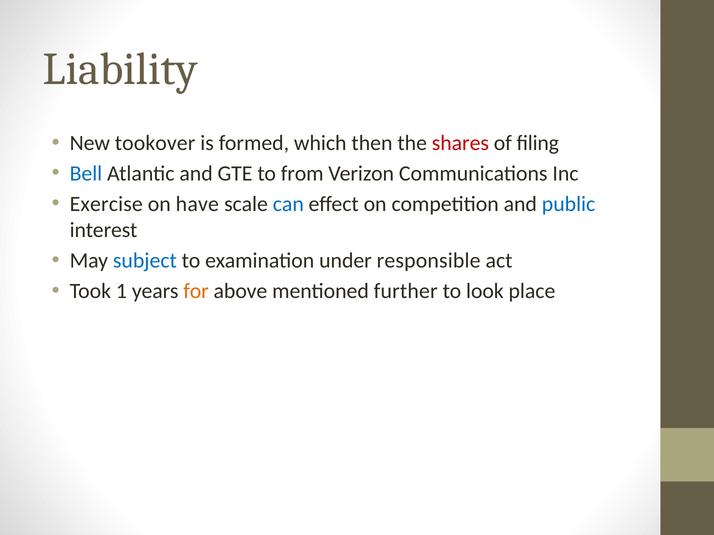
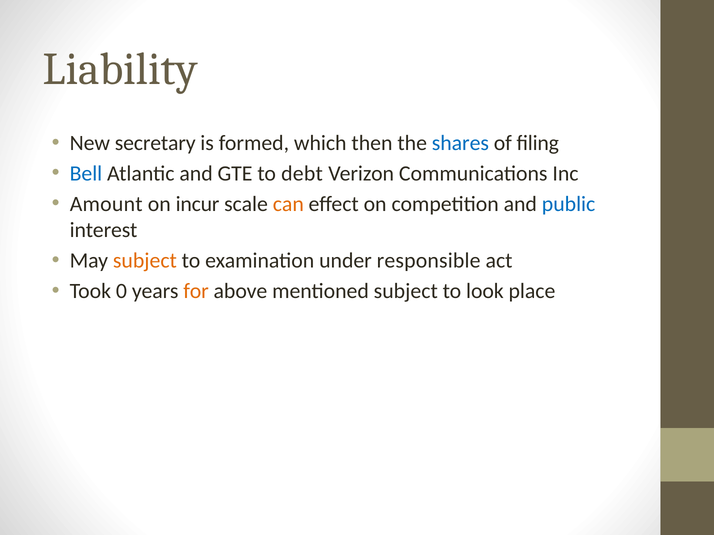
tookover: tookover -> secretary (155, 143)
shares colour: red -> blue (460, 143)
from: from -> debt (302, 174)
Exercise: Exercise -> Amount (106, 204)
have: have -> incur (198, 204)
can colour: blue -> orange (288, 204)
subject colour: blue -> orange (145, 261)
1: 1 -> 0 (121, 291)
mentioned further: further -> subject (406, 291)
